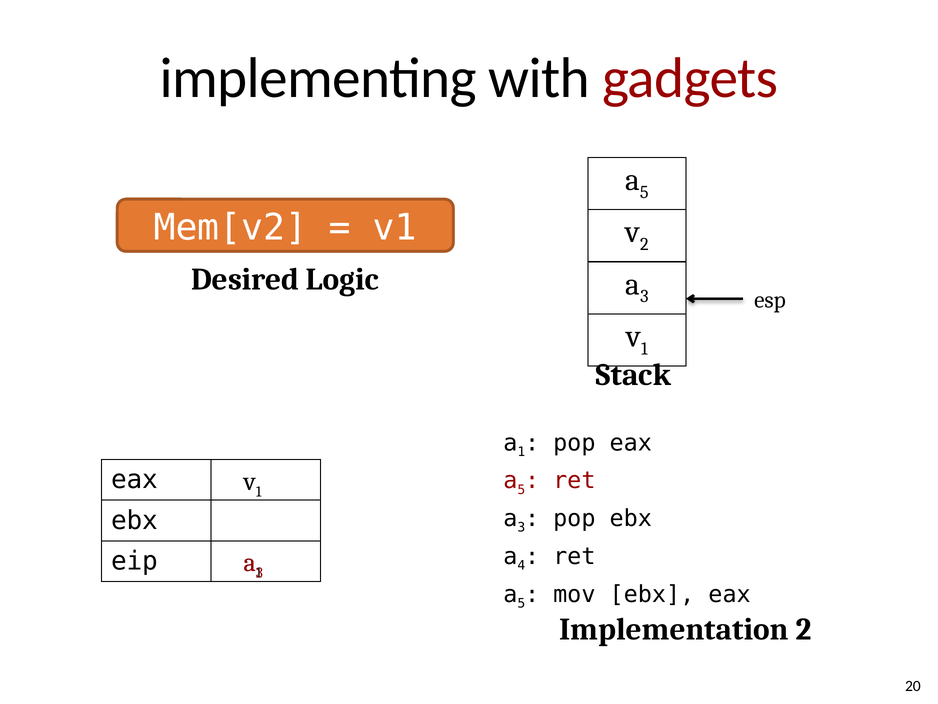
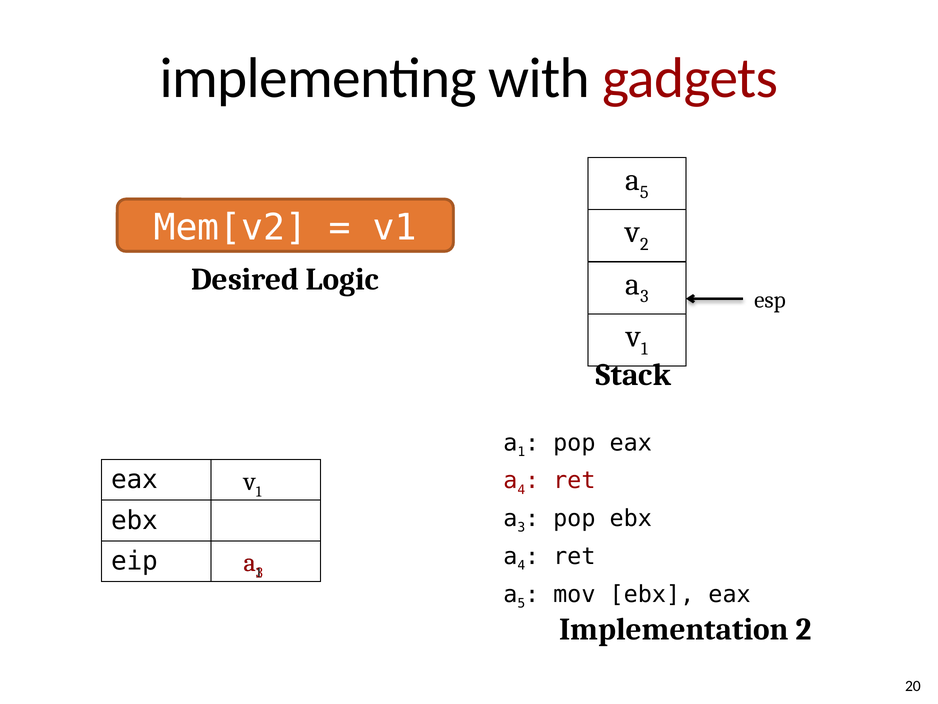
5: 5 -> 4 (521, 489)
